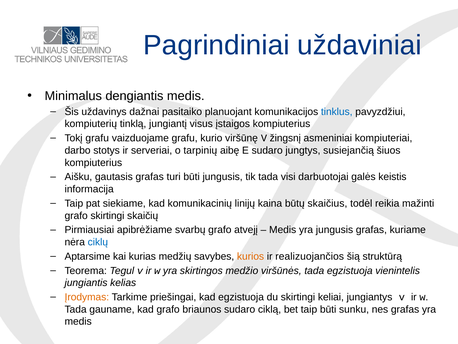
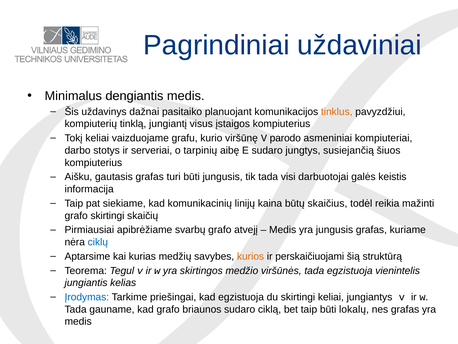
tinklus colour: blue -> orange (337, 112)
Tokį grafu: grafu -> keliai (97, 138)
žingsnį: žingsnį -> parodo (285, 138)
realizuojančios: realizuojančios -> perskaičiuojami (310, 256)
Įrodymas colour: orange -> blue (87, 297)
sunku: sunku -> lokalų (354, 309)
